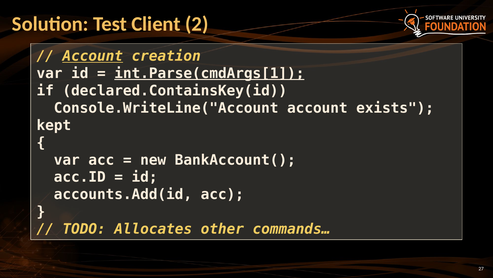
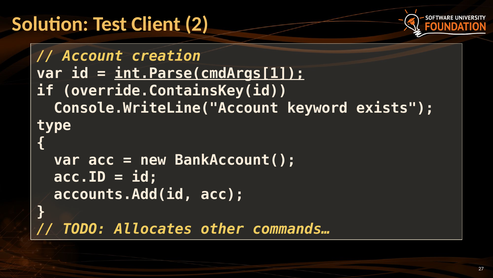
Account underline: present -> none (93, 56)
declared.ContainsKey(id: declared.ContainsKey(id -> override.ContainsKey(id (175, 90)
Console.WriteLine("Account account: account -> keyword (317, 108)
kept: kept -> type (54, 125)
